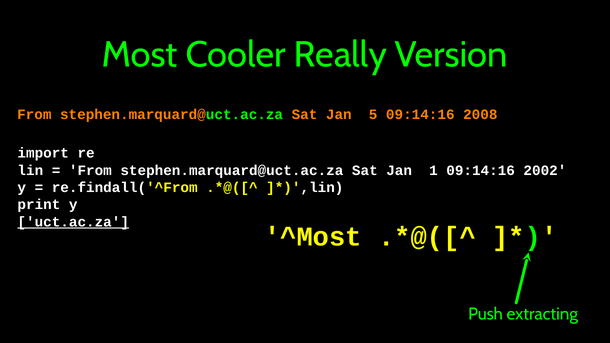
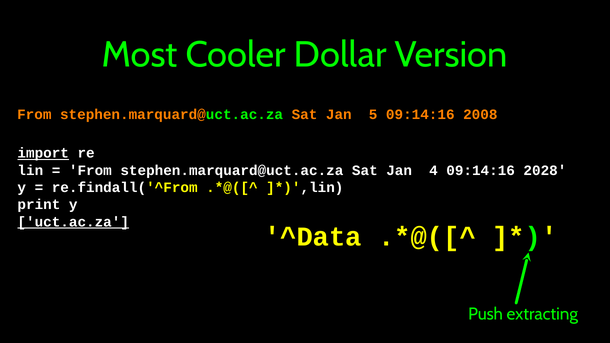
Really: Really -> Dollar (340, 55)
import underline: none -> present (43, 153)
1: 1 -> 4 (433, 170)
2002: 2002 -> 2028 (545, 170)
^Most: ^Most -> ^Data (313, 237)
